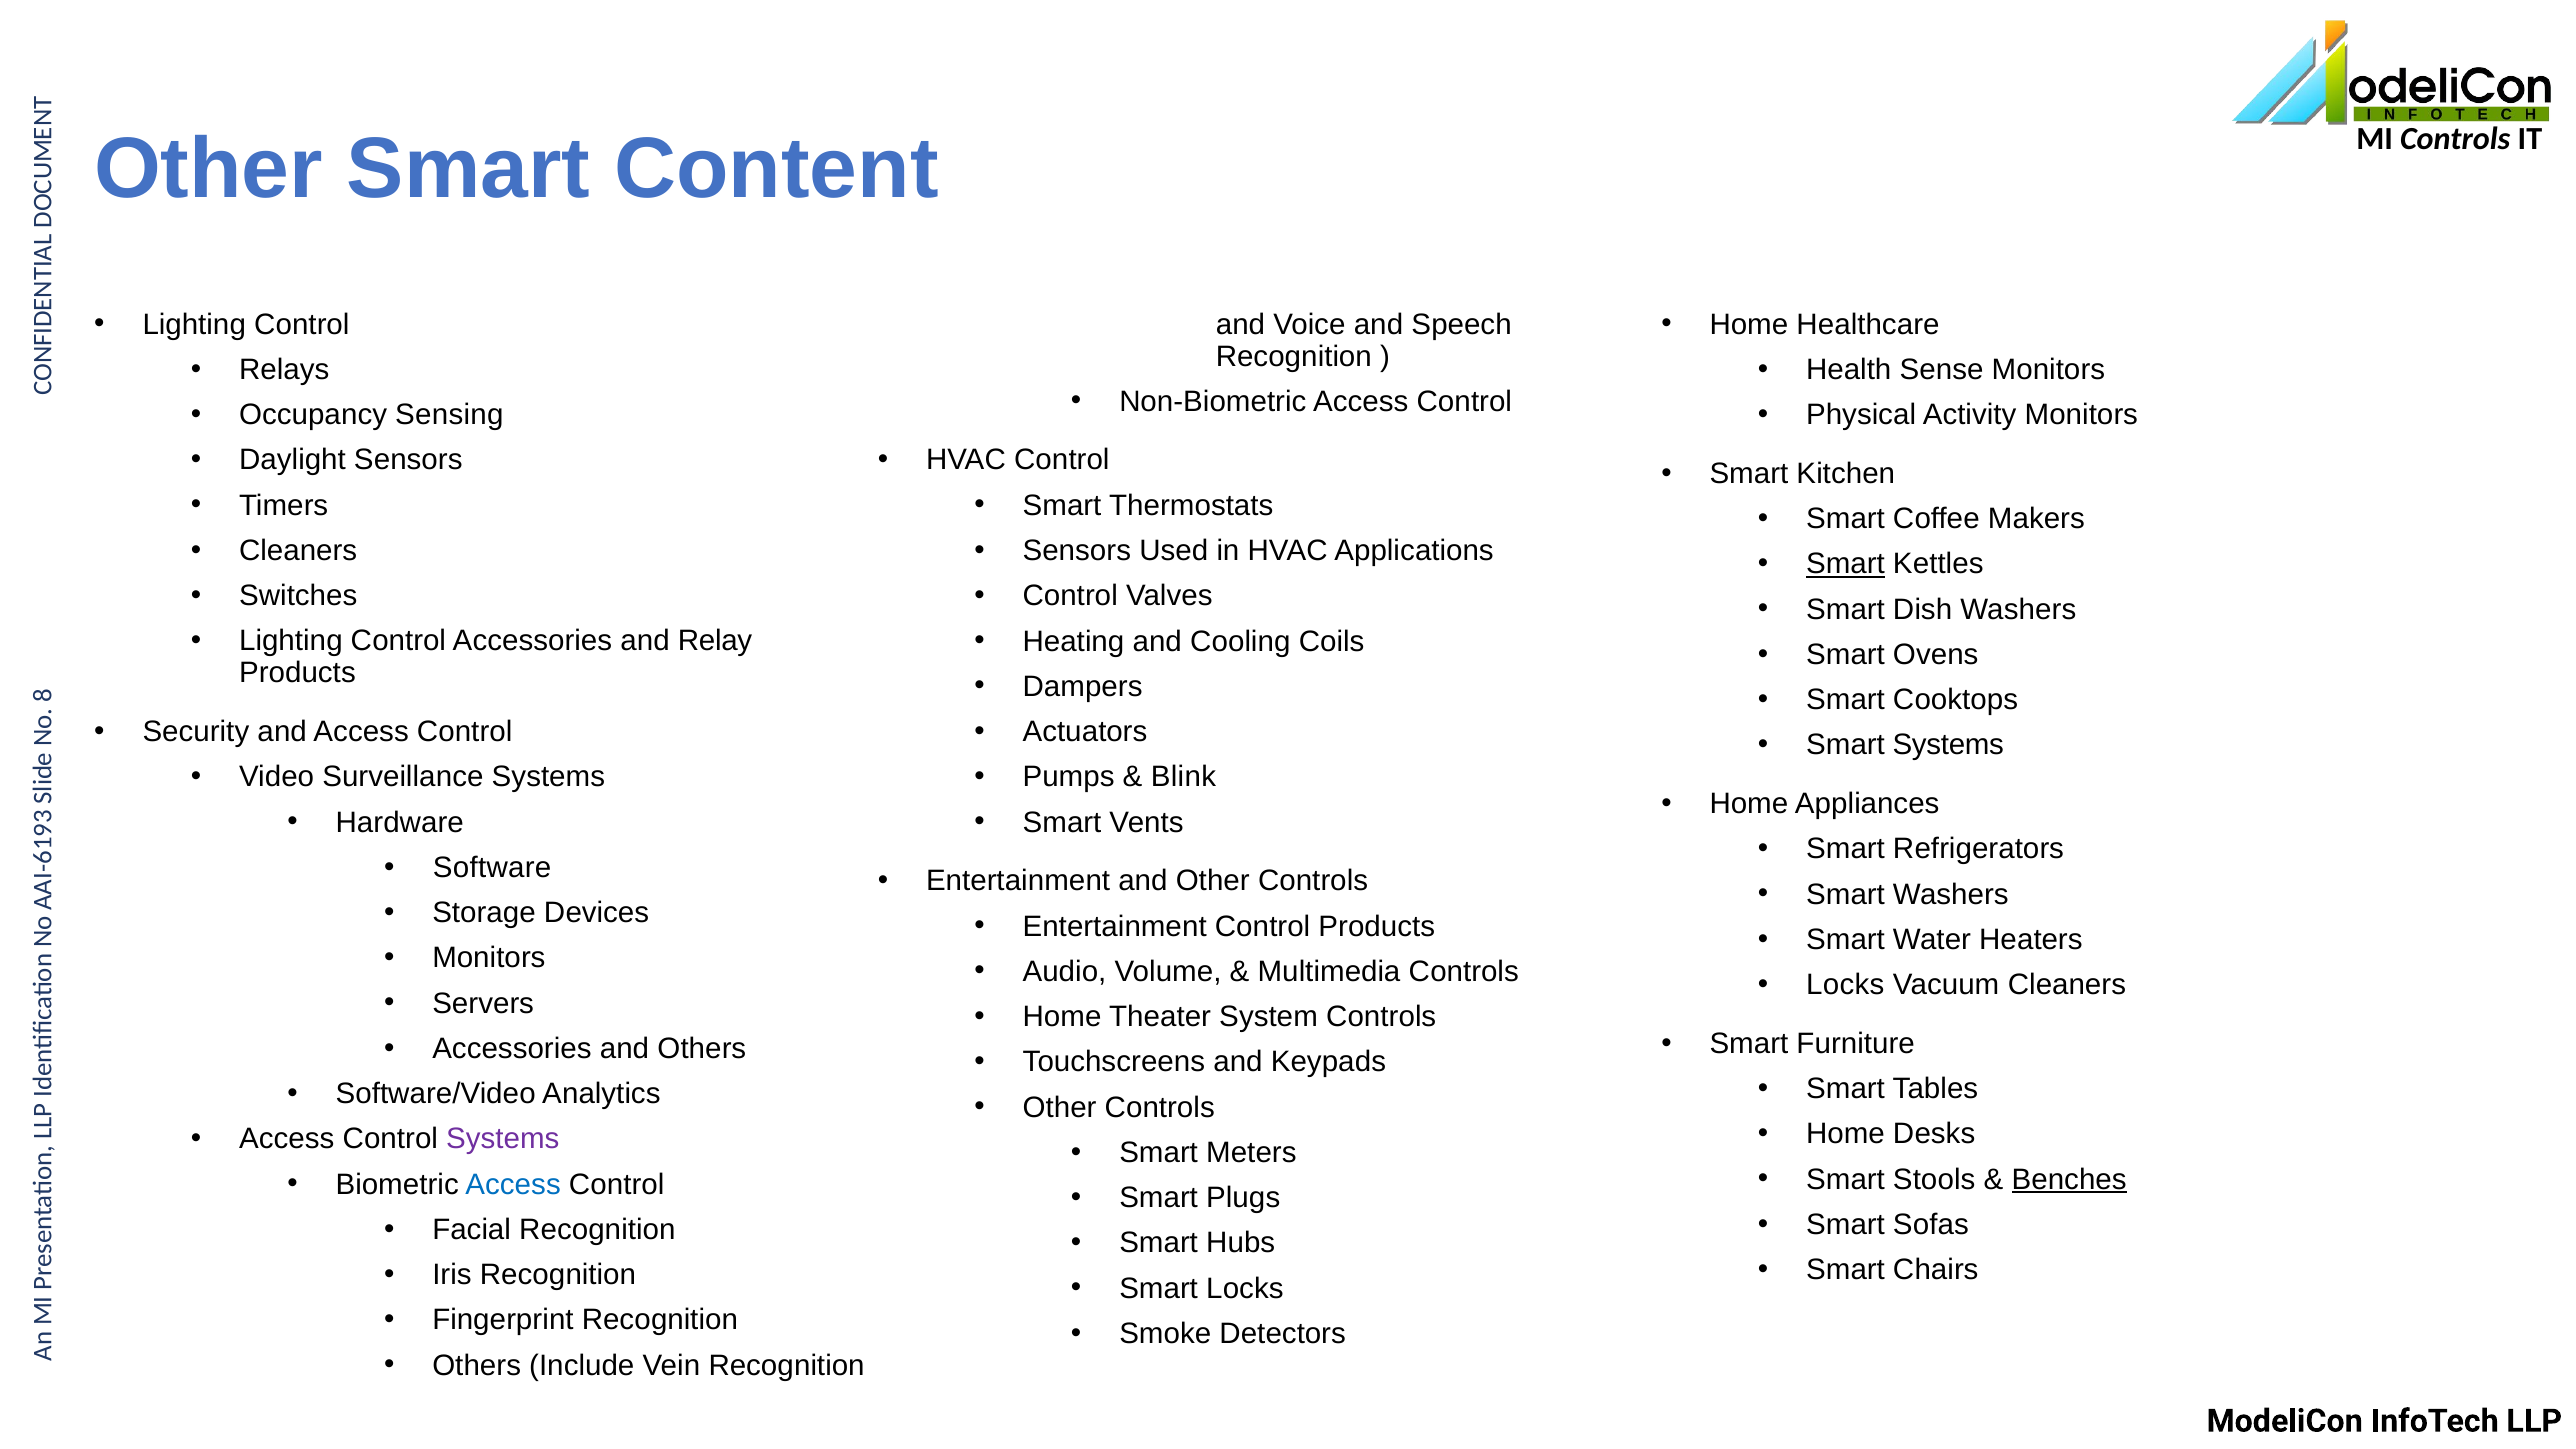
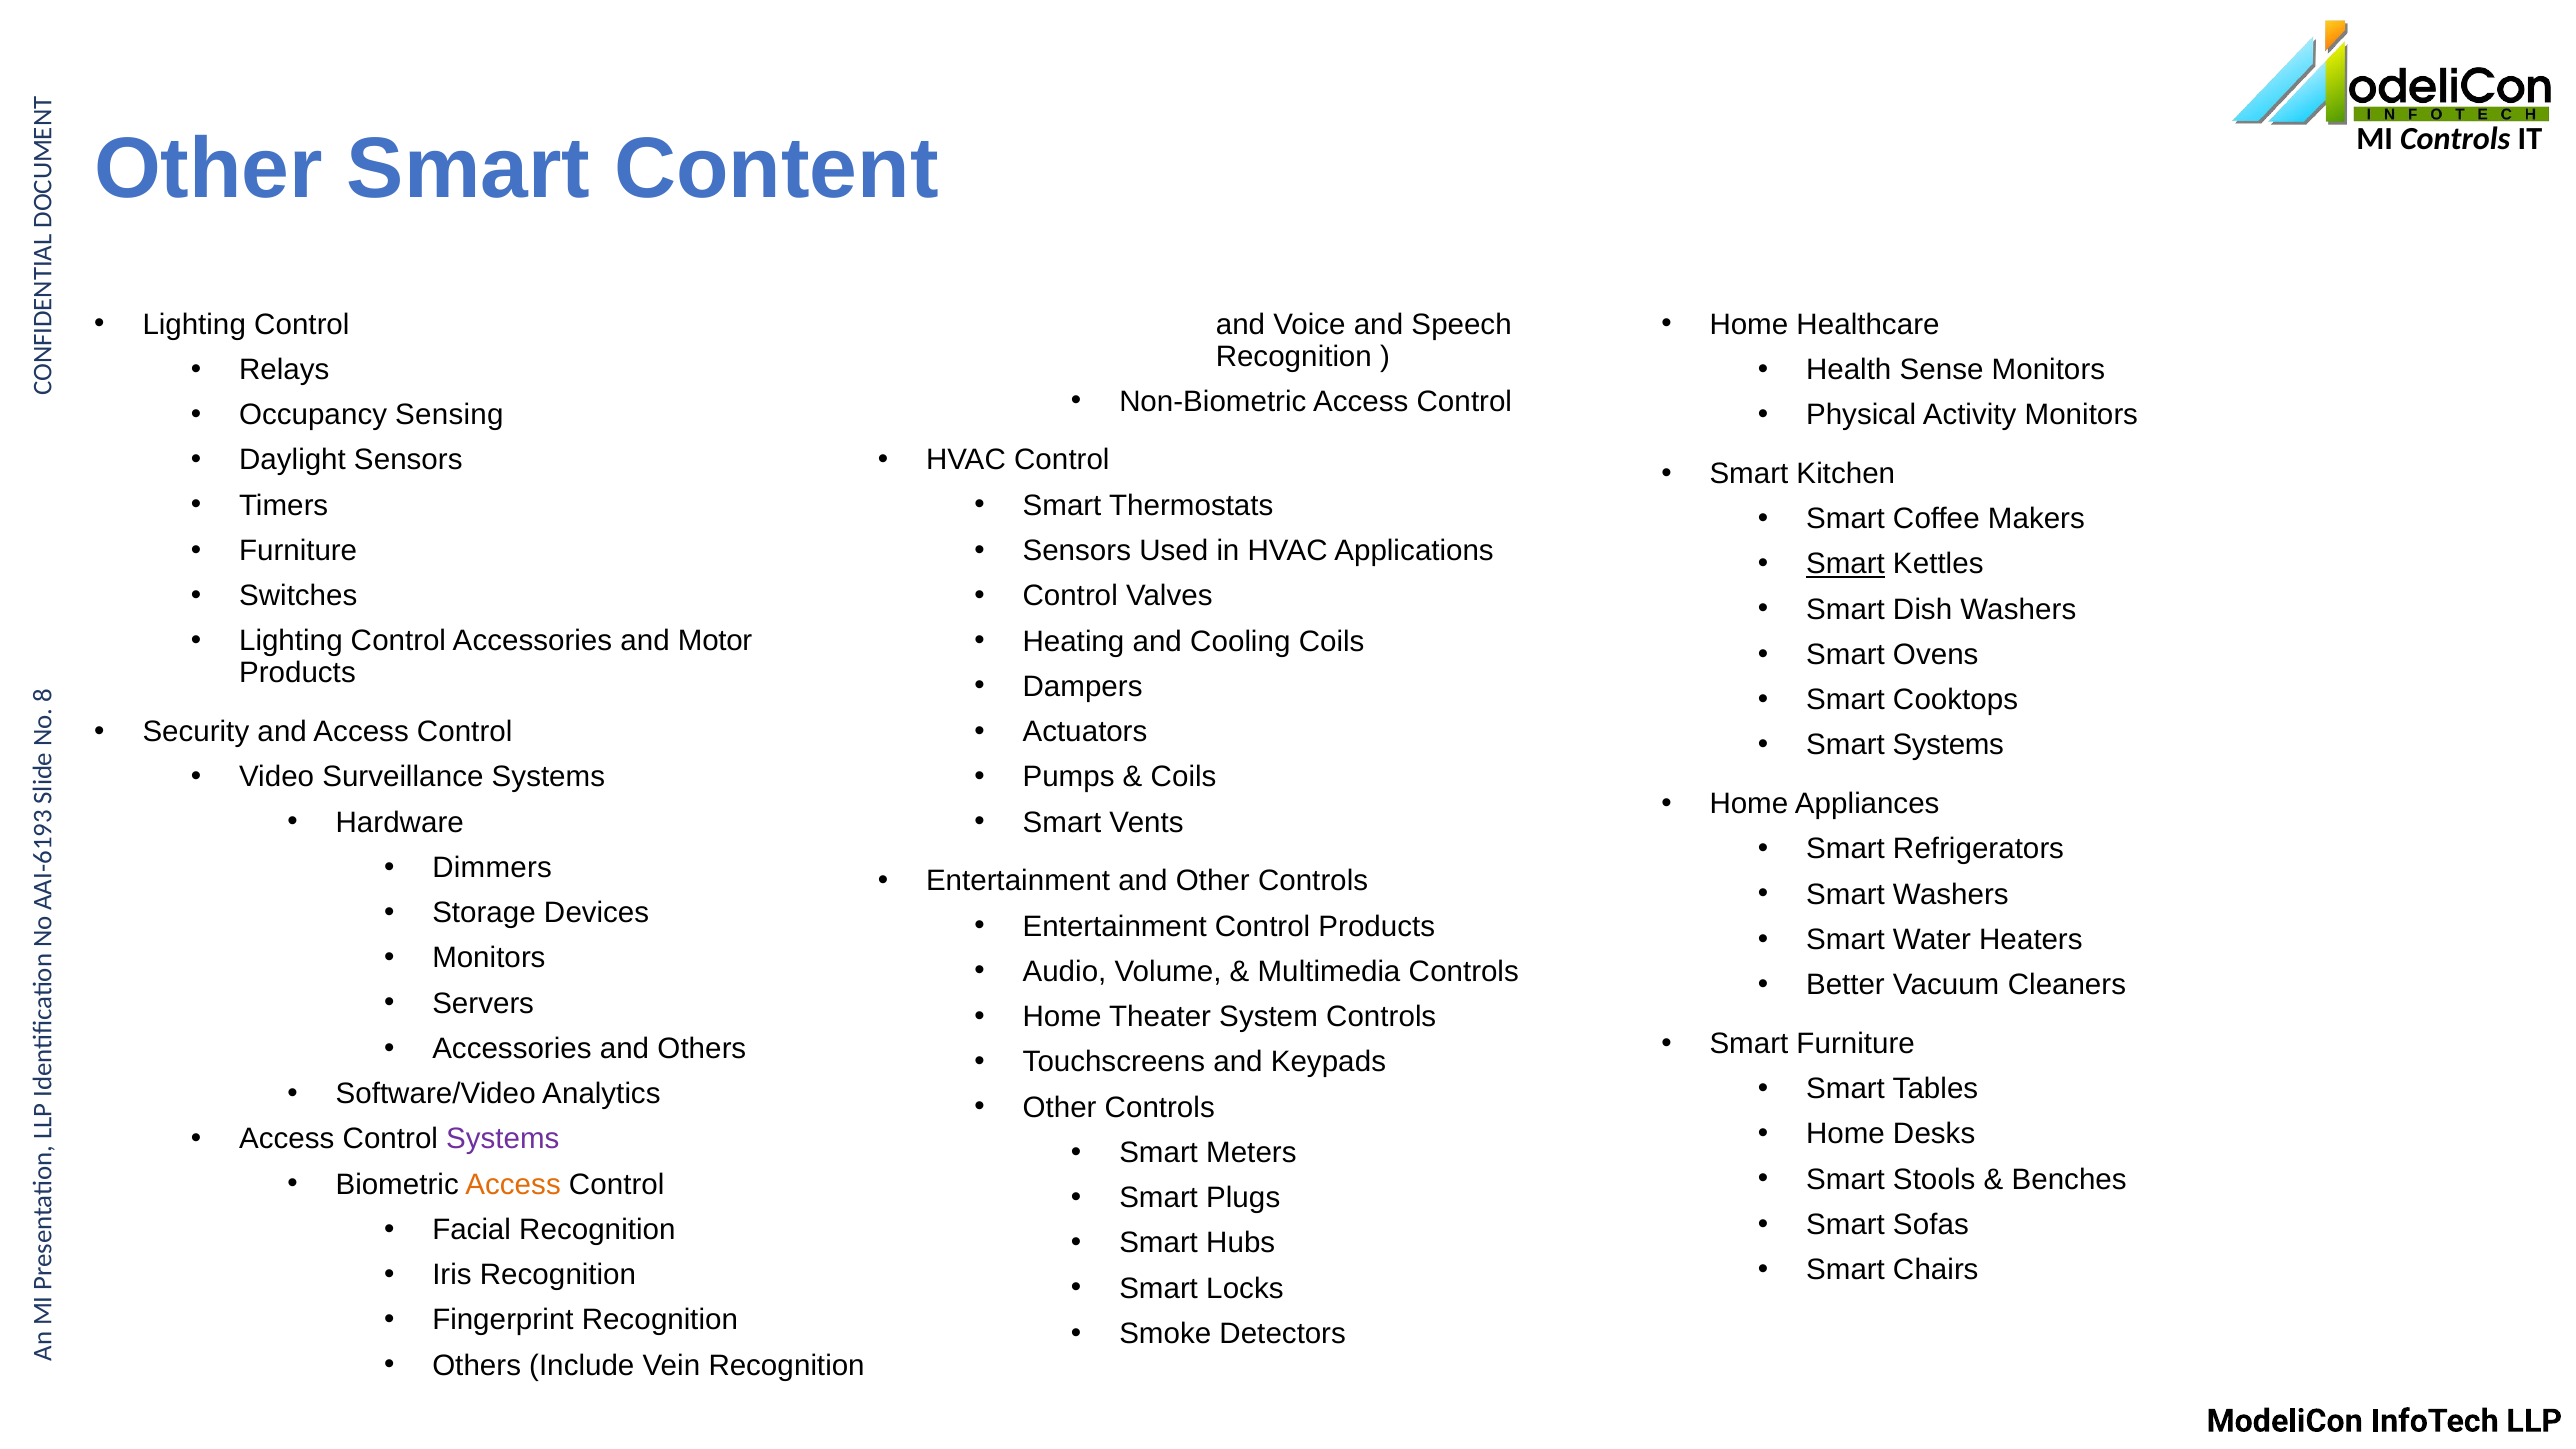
Cleaners: Cleaners -> Furniture (298, 551)
Relay: Relay -> Motor (715, 641)
Blink: Blink -> Coils (1184, 777)
Software: Software -> Dimmers (492, 868)
Locks: Locks -> Better (1845, 985)
Benches underline: present -> none (2069, 1179)
Access colour: blue -> orange (513, 1184)
